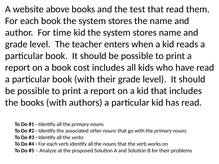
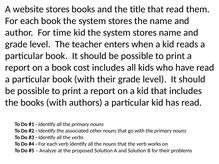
website above: above -> stores (58, 9)
test: test -> title (138, 9)
